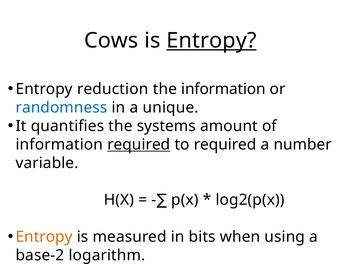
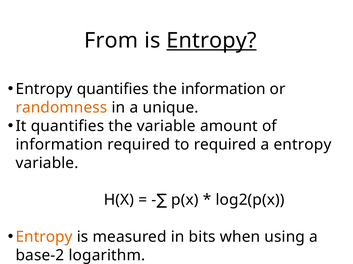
Cows: Cows -> From (111, 41)
Entropy reduction: reduction -> quantifies (113, 89)
randomness colour: blue -> orange (61, 108)
the systems: systems -> variable (166, 126)
required underline: present -> none (139, 145)
a number: number -> entropy (303, 145)
